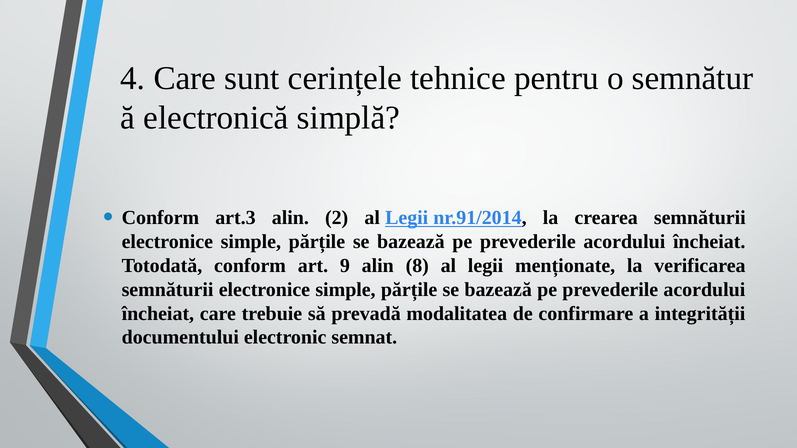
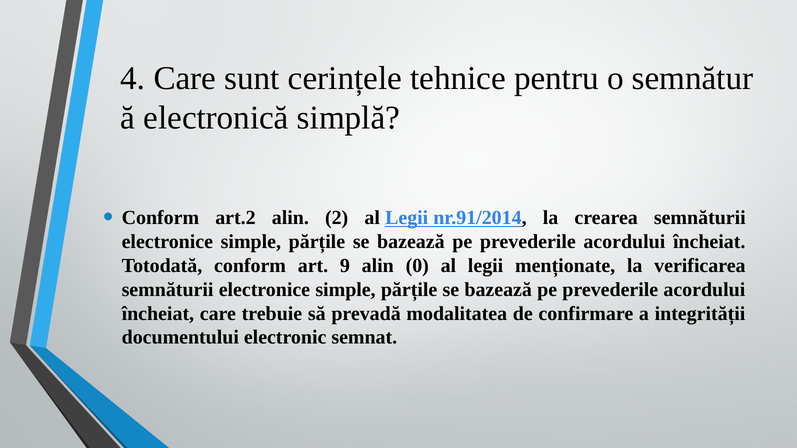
art.3: art.3 -> art.2 (235, 218)
8: 8 -> 0 (417, 266)
